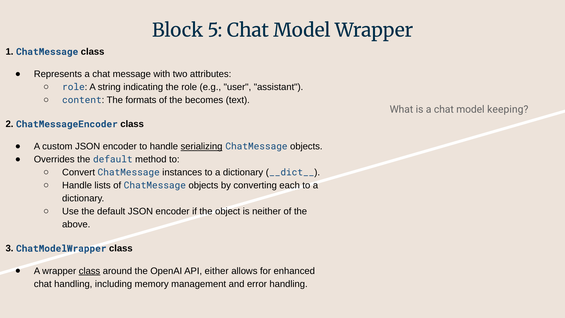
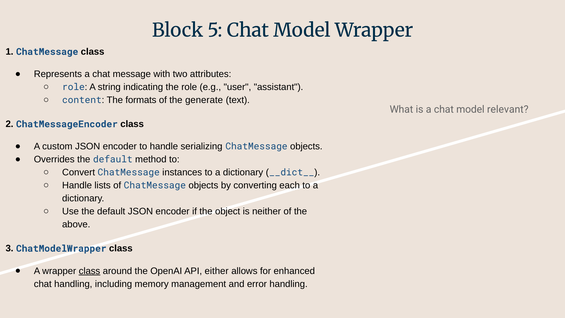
becomes: becomes -> generate (204, 100)
keeping: keeping -> relevant (508, 109)
serializing underline: present -> none (202, 146)
